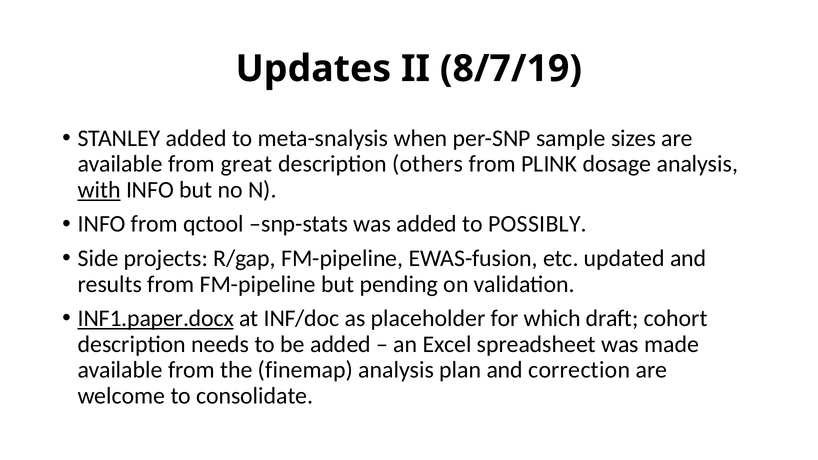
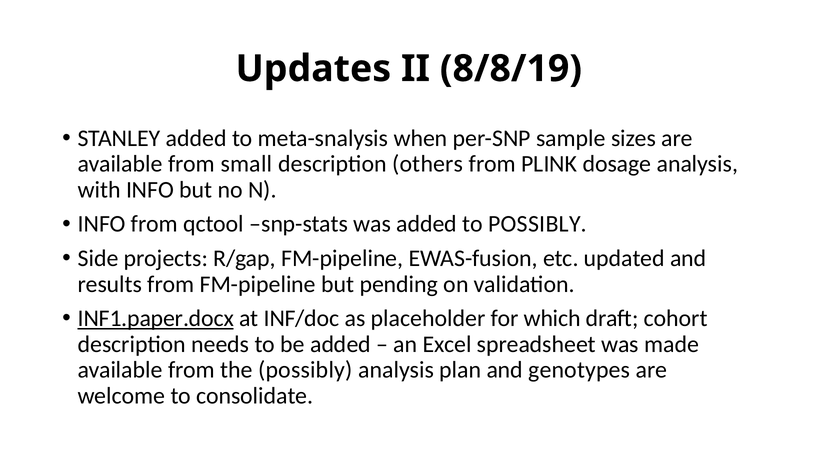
8/7/19: 8/7/19 -> 8/8/19 (511, 69)
great: great -> small (246, 164)
with underline: present -> none (99, 190)
the finemap: finemap -> possibly (305, 370)
correction: correction -> genotypes (579, 370)
